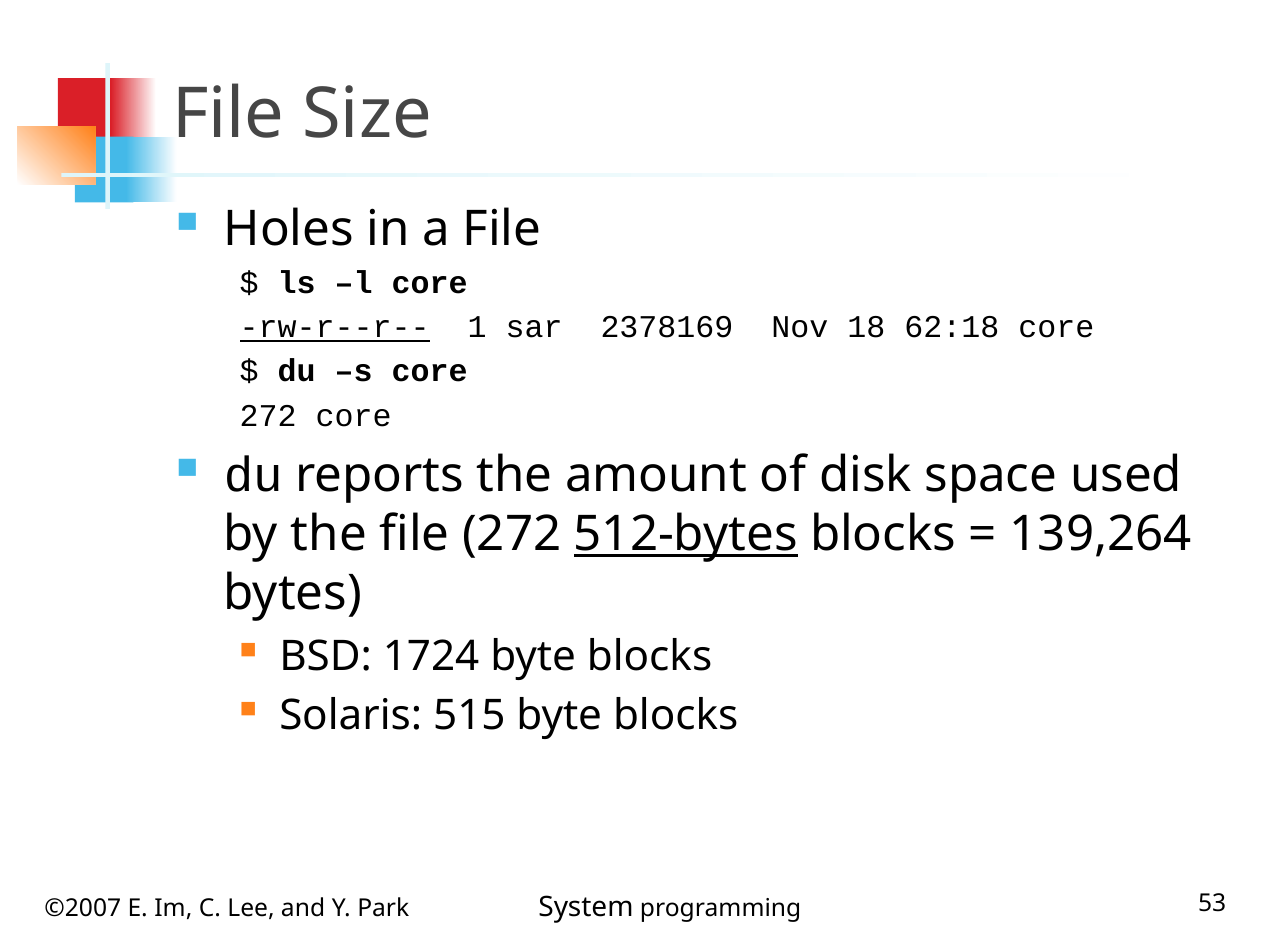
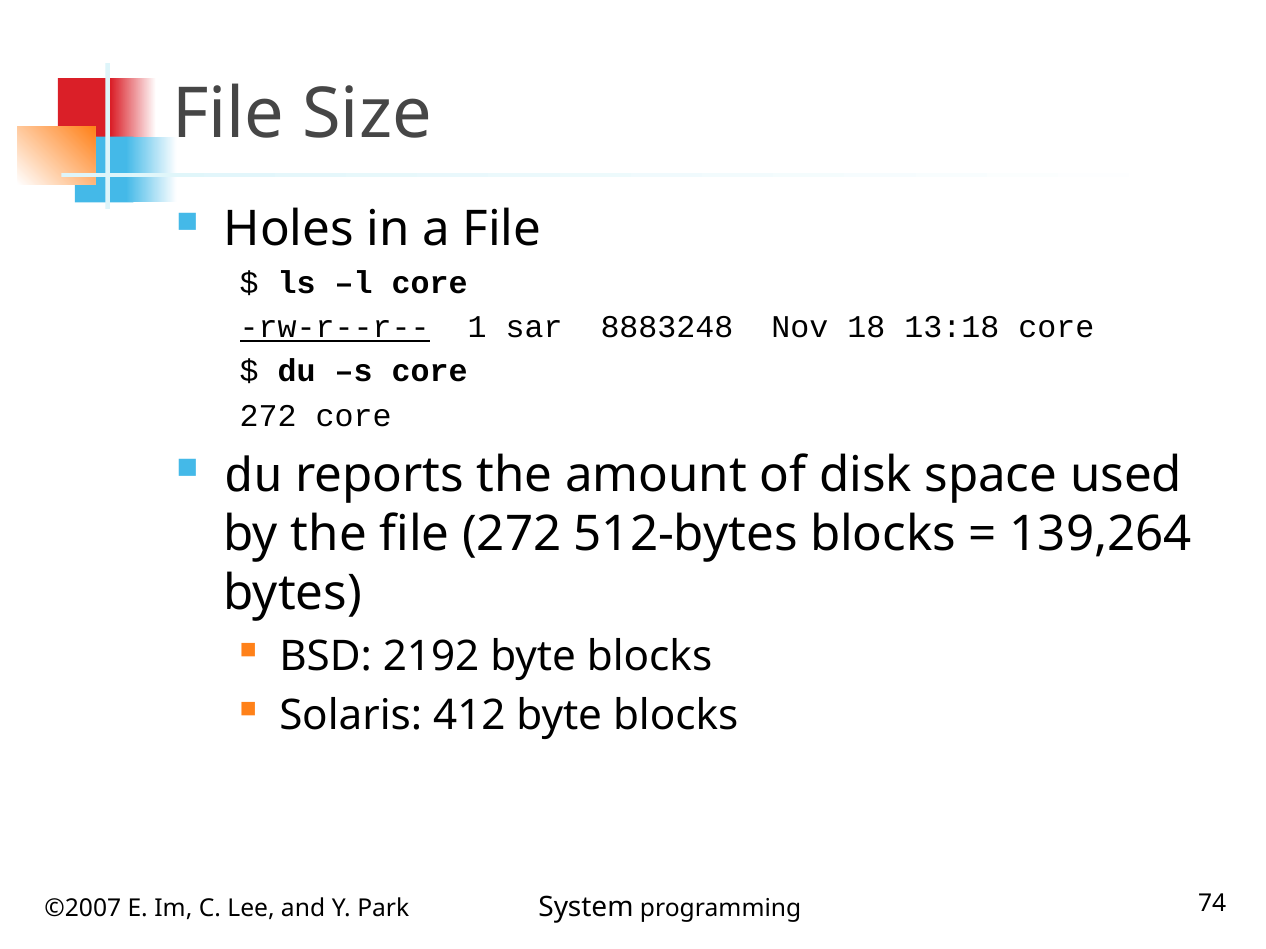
2378169: 2378169 -> 8883248 (667, 327)
62:18: 62:18 -> 13:18 (952, 327)
512-bytes underline: present -> none (686, 535)
1724: 1724 -> 2192 (431, 657)
515: 515 -> 412 (469, 716)
53: 53 -> 74 (1212, 904)
